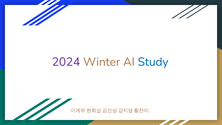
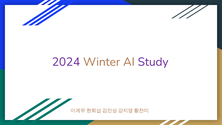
Study colour: blue -> purple (153, 62)
